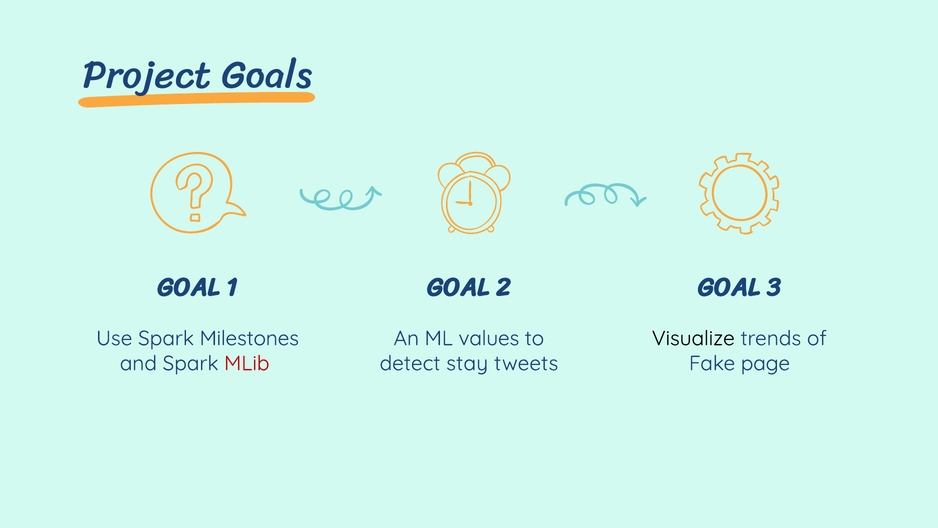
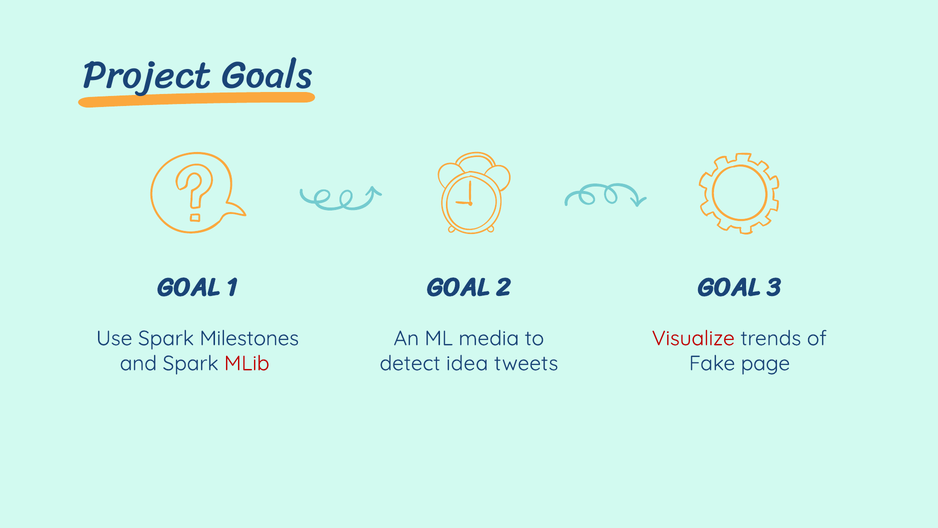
values: values -> media (489, 338)
Visualize colour: black -> red (693, 338)
stay: stay -> idea (467, 363)
